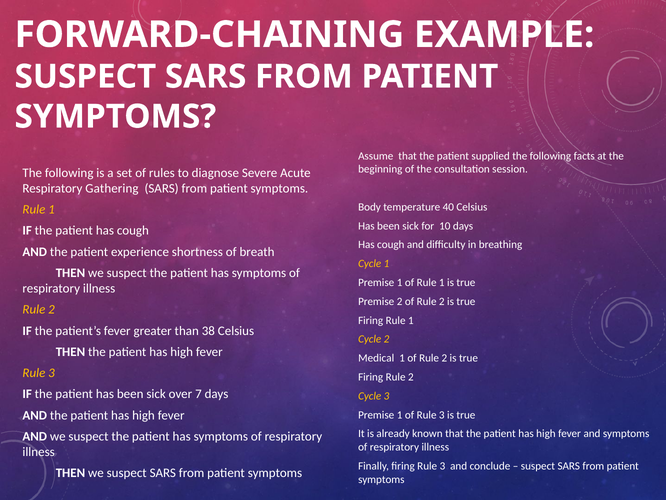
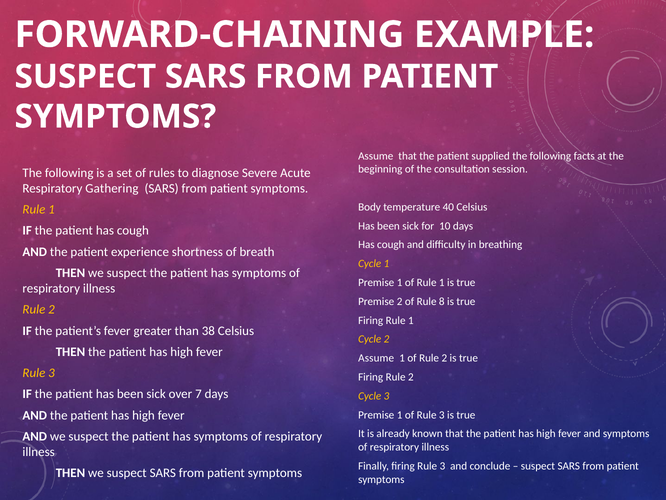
2 of Rule 2: 2 -> 8 (442, 301)
Medical: Medical -> Assume (376, 358)
